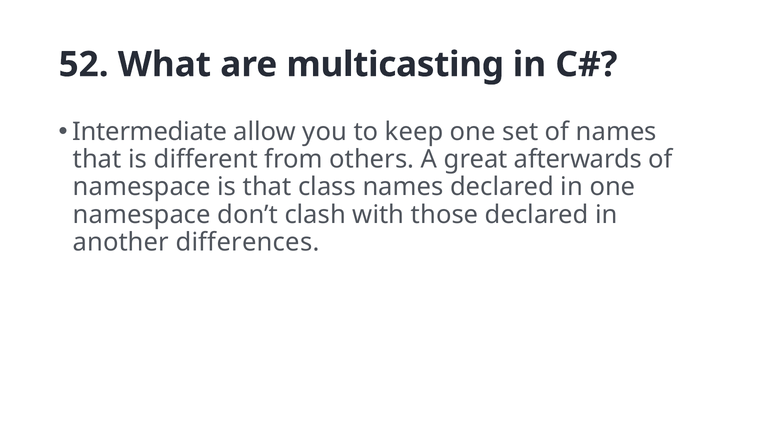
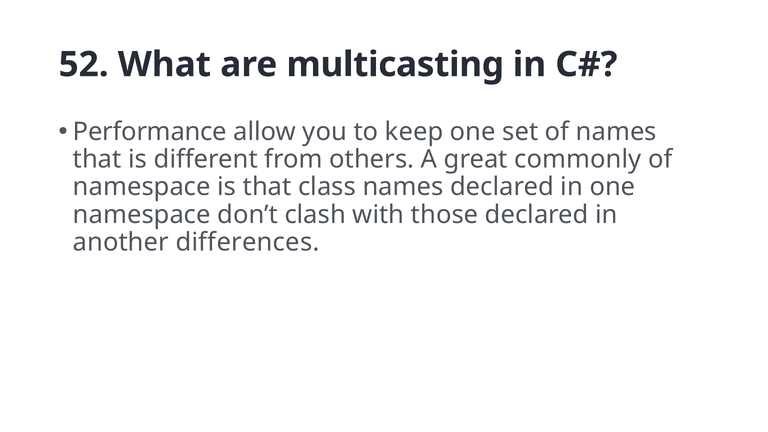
Intermediate: Intermediate -> Performance (150, 132)
afterwards: afterwards -> commonly (578, 159)
